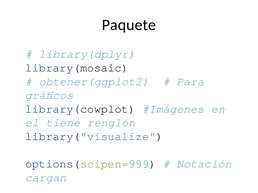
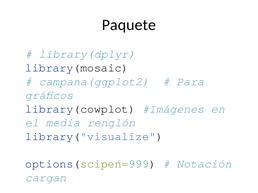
obtener(ggplot2: obtener(ggplot2 -> campana(ggplot2 (94, 82)
tiene: tiene -> media (63, 123)
